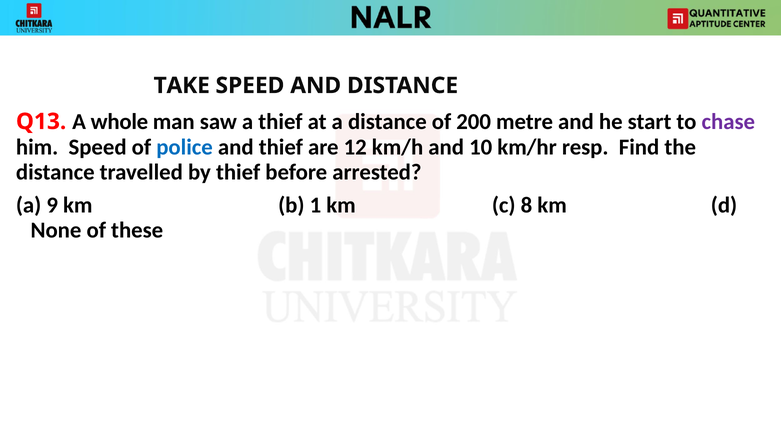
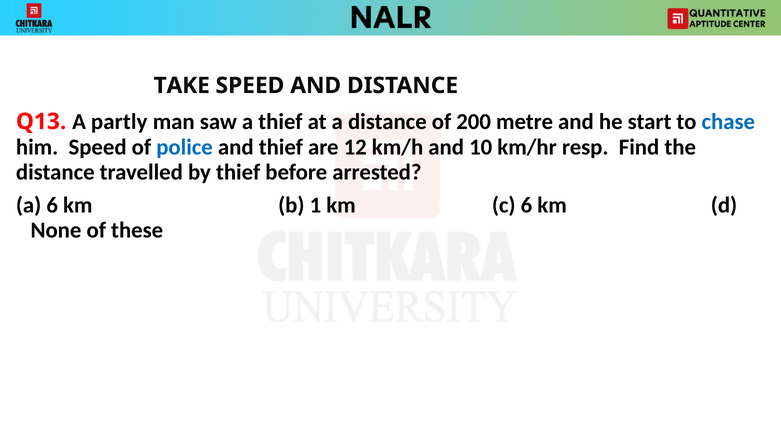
whole: whole -> partly (119, 122)
chase colour: purple -> blue (728, 122)
a 9: 9 -> 6 (52, 205)
c 8: 8 -> 6 (526, 205)
